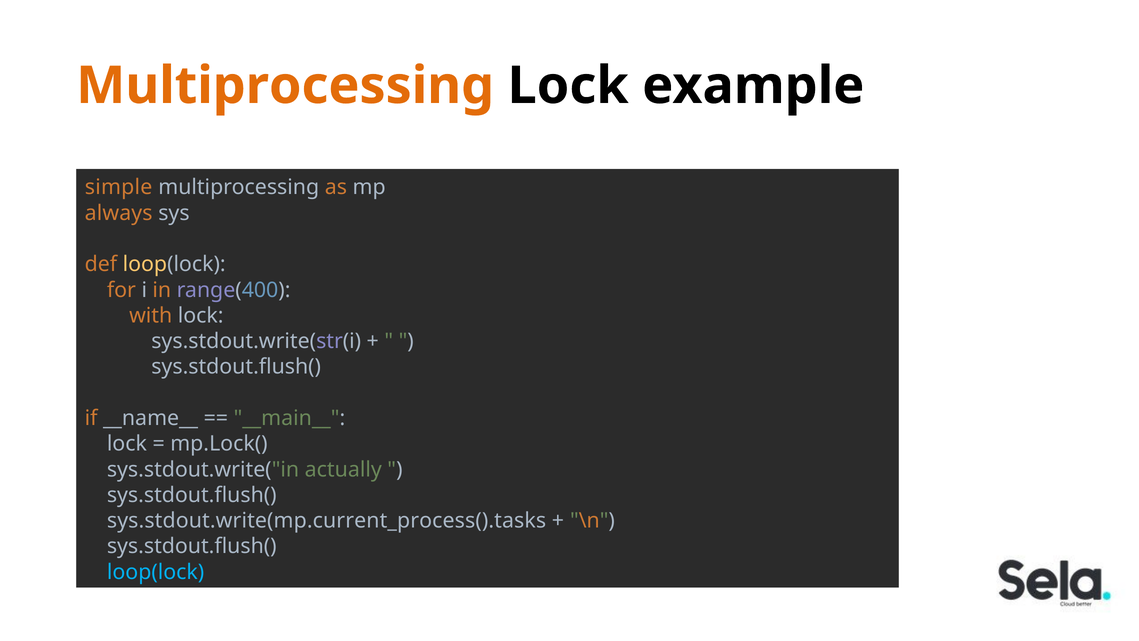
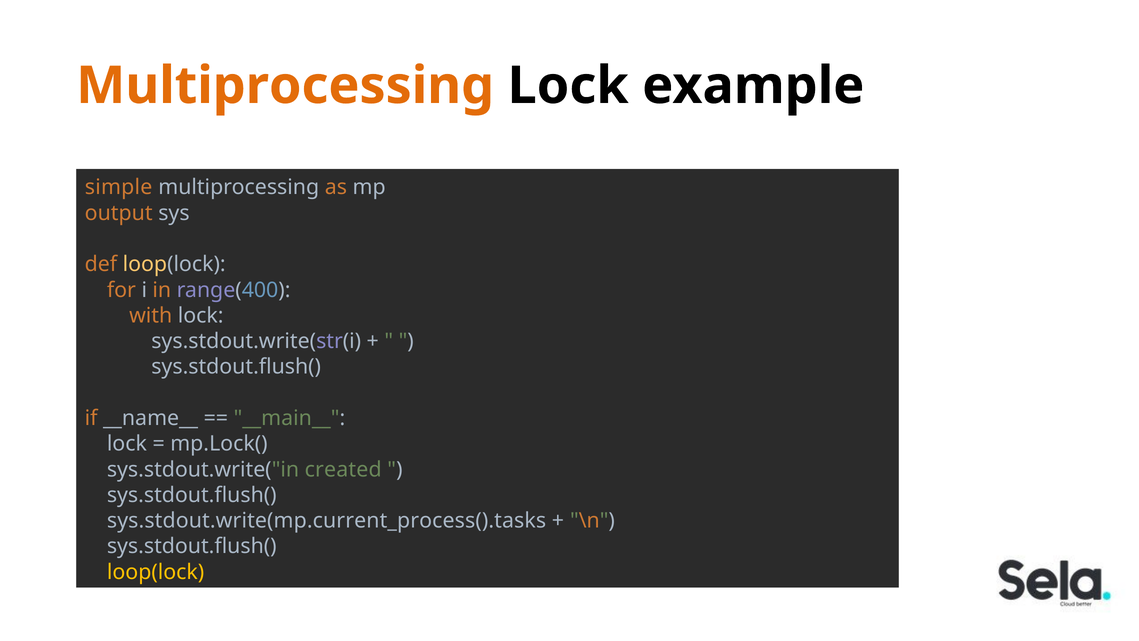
always: always -> output (119, 213)
actually: actually -> created (343, 469)
loop(lock colour: light blue -> yellow (156, 572)
